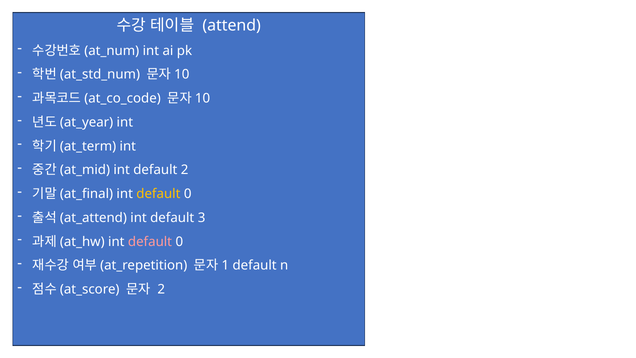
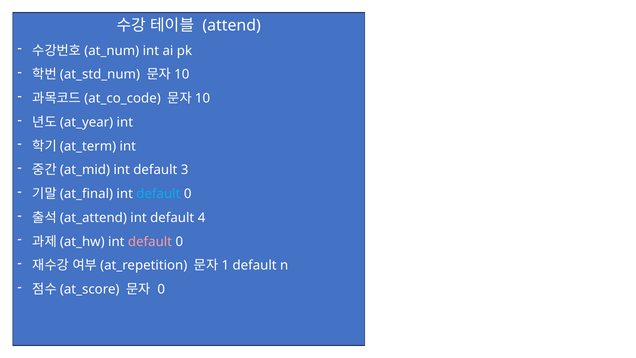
default 2: 2 -> 3 (185, 170)
default colour: yellow -> light blue (158, 194)
3: 3 -> 4 (202, 218)
2: 2 -> 0 (161, 289)
